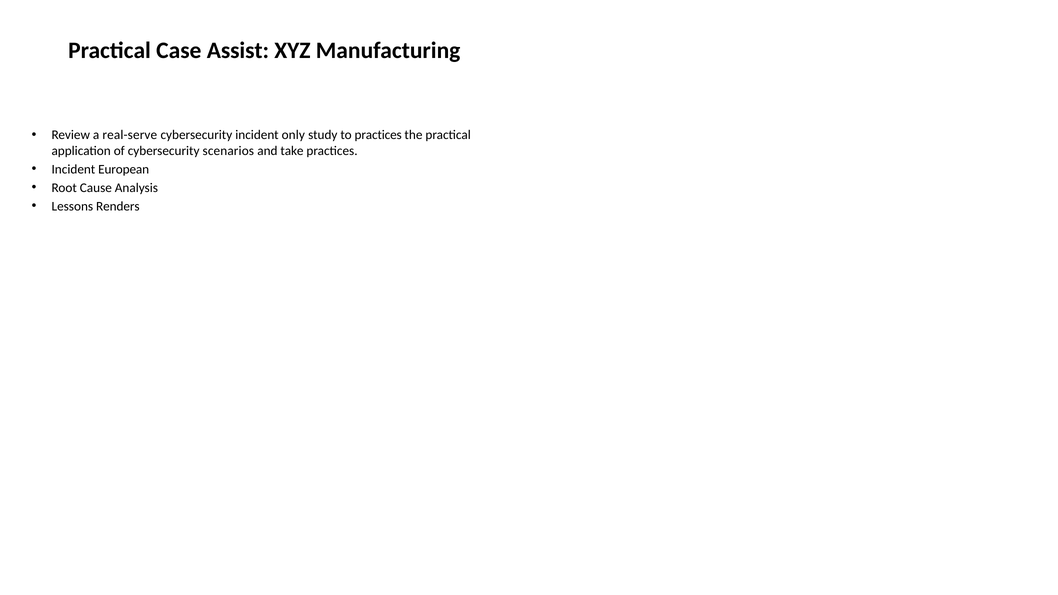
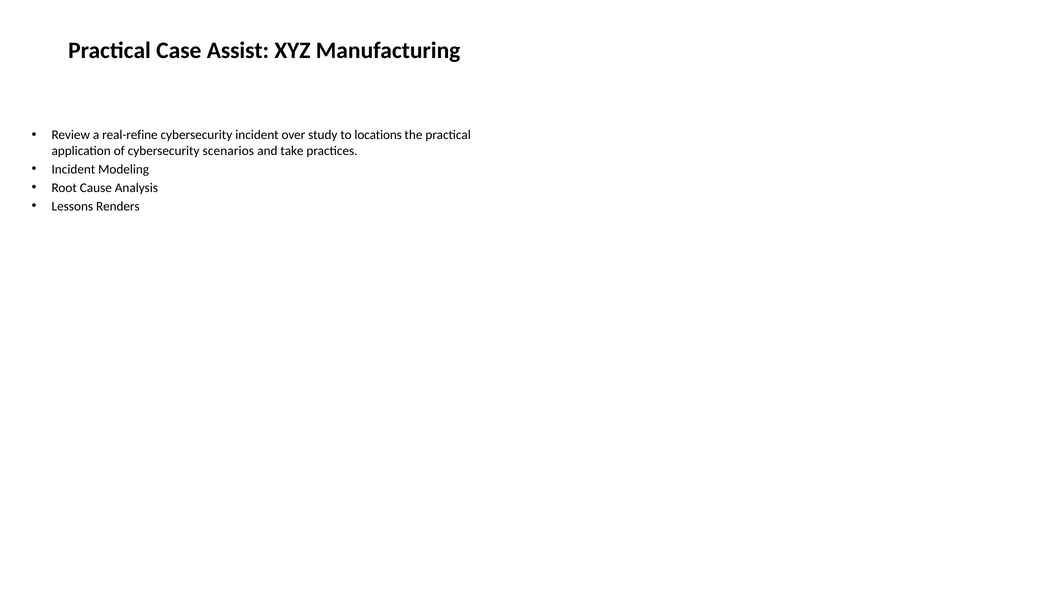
real-serve: real-serve -> real-refine (130, 135)
only: only -> over (293, 135)
to practices: practices -> locations (378, 135)
European: European -> Modeling (124, 169)
